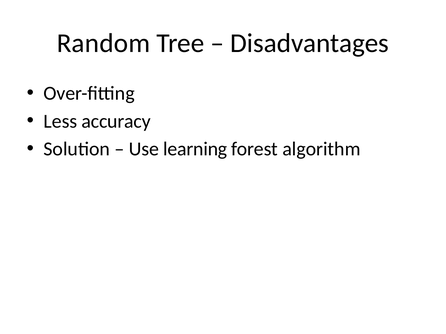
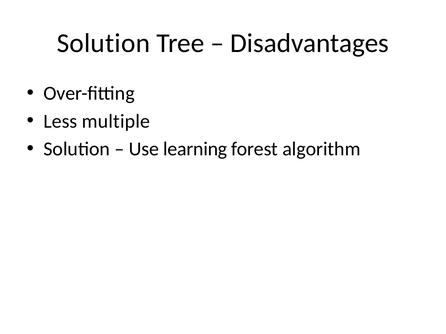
Random: Random -> Solution (103, 43)
accuracy: accuracy -> multiple (116, 121)
